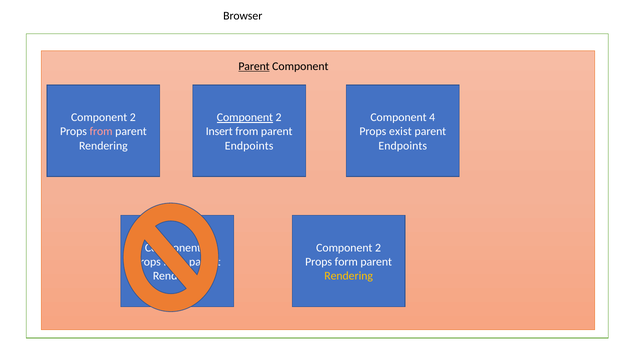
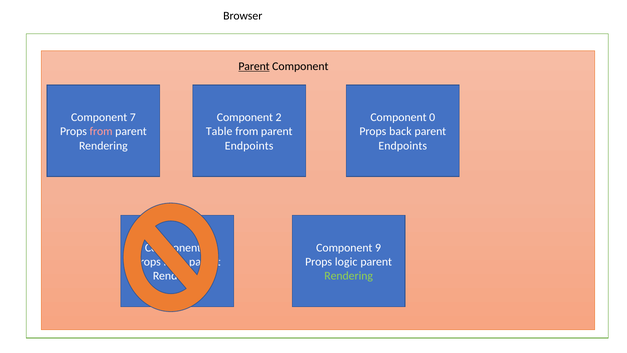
2: 2 -> 7 (133, 117)
Component underline: present -> none (245, 117)
4: 4 -> 0 (432, 117)
Insert: Insert -> Table (219, 131)
exist: exist -> back (400, 131)
2: 2 -> 9 (378, 247)
form: form -> logic (346, 262)
Rendering colour: yellow -> light green (349, 276)
